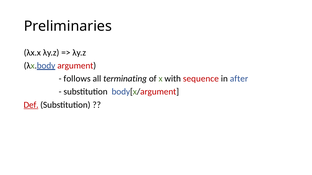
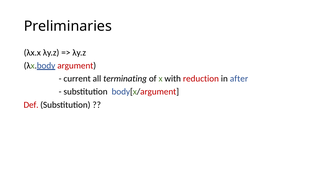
follows: follows -> current (77, 79)
sequence: sequence -> reduction (201, 79)
Def underline: present -> none (31, 105)
